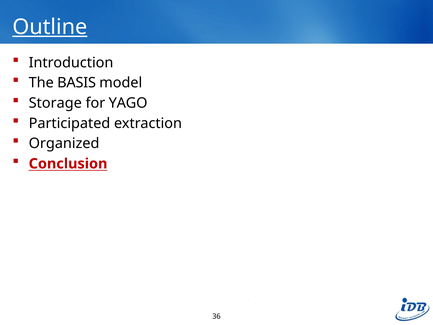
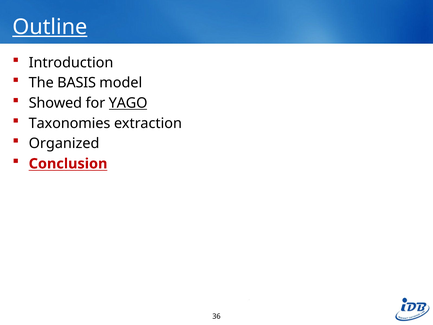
Storage: Storage -> Showed (55, 103)
YAGO underline: none -> present (128, 103)
Participated: Participated -> Taxonomies (70, 123)
